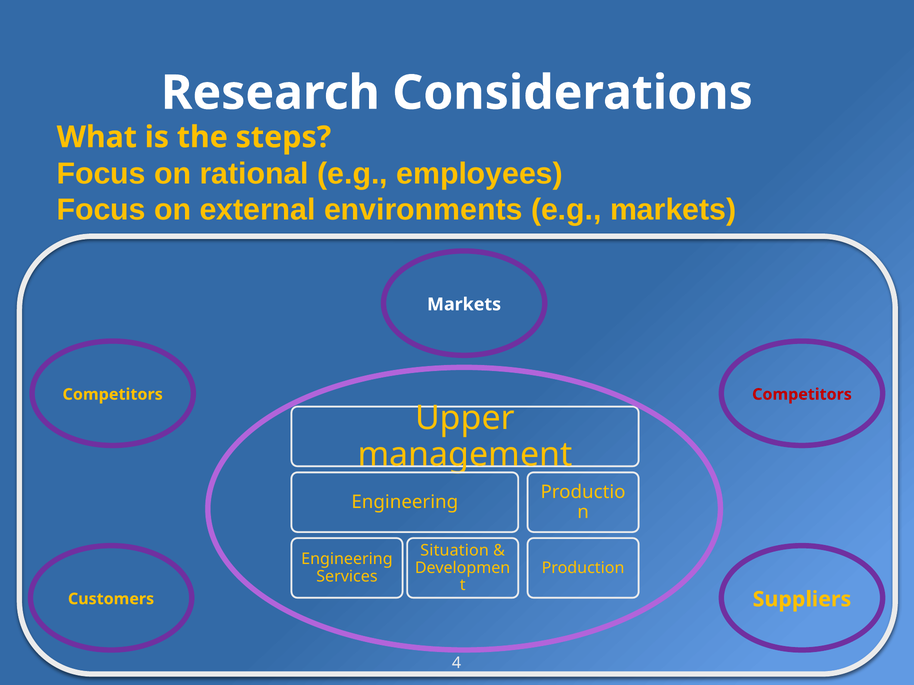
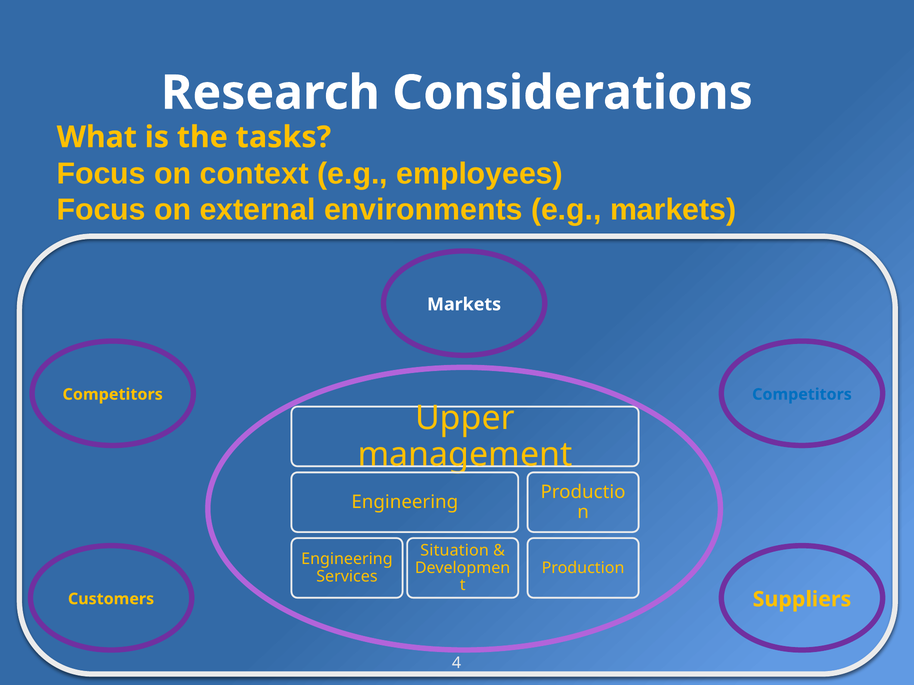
steps: steps -> tasks (283, 137)
rational: rational -> context (254, 174)
Competitors colour: red -> blue (802, 395)
